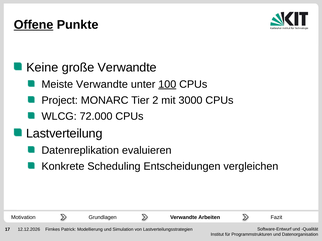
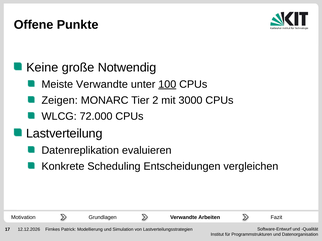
Offene underline: present -> none (34, 25)
große Verwandte: Verwandte -> Notwendig (127, 68)
Project: Project -> Zeigen (60, 101)
